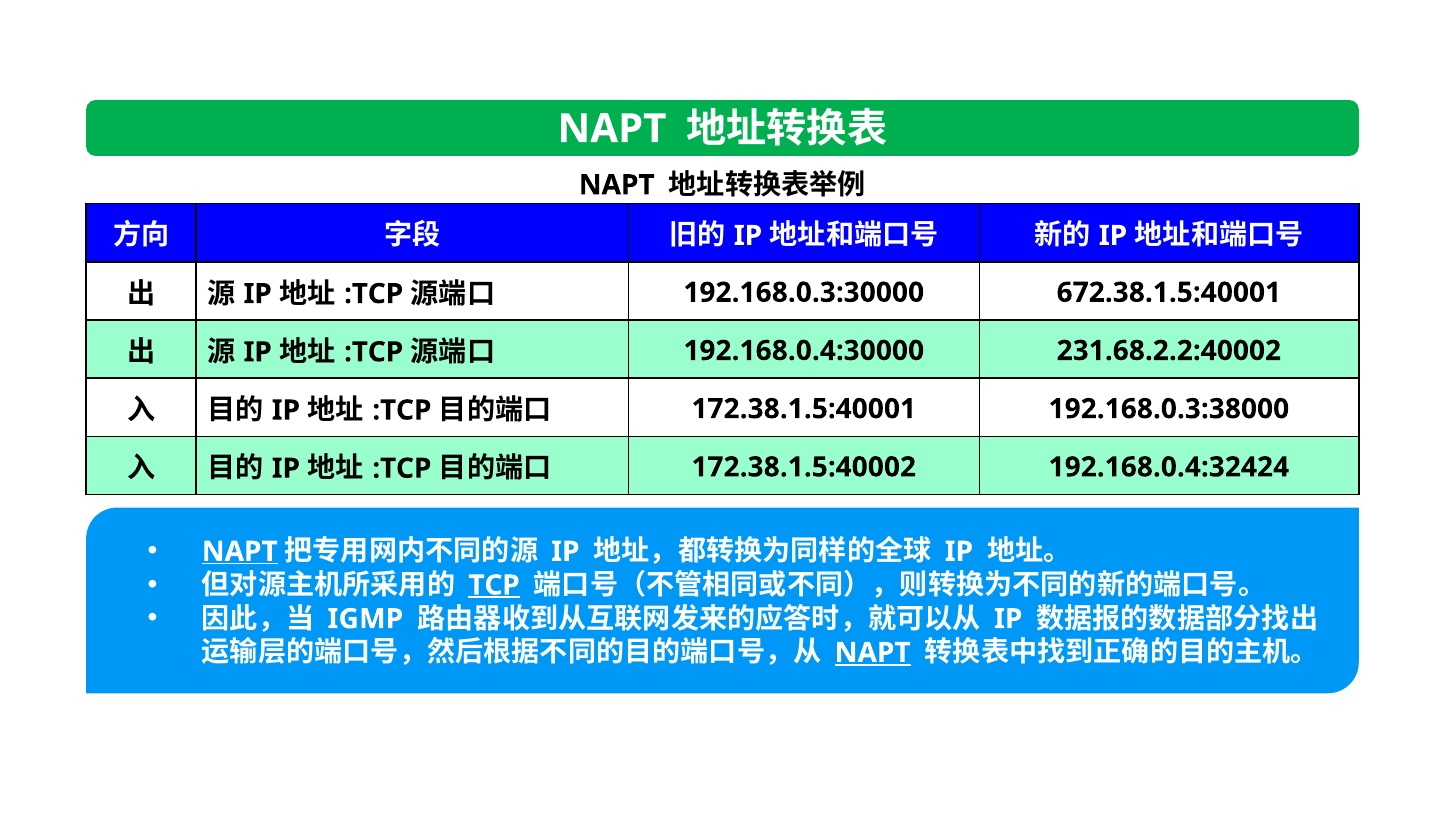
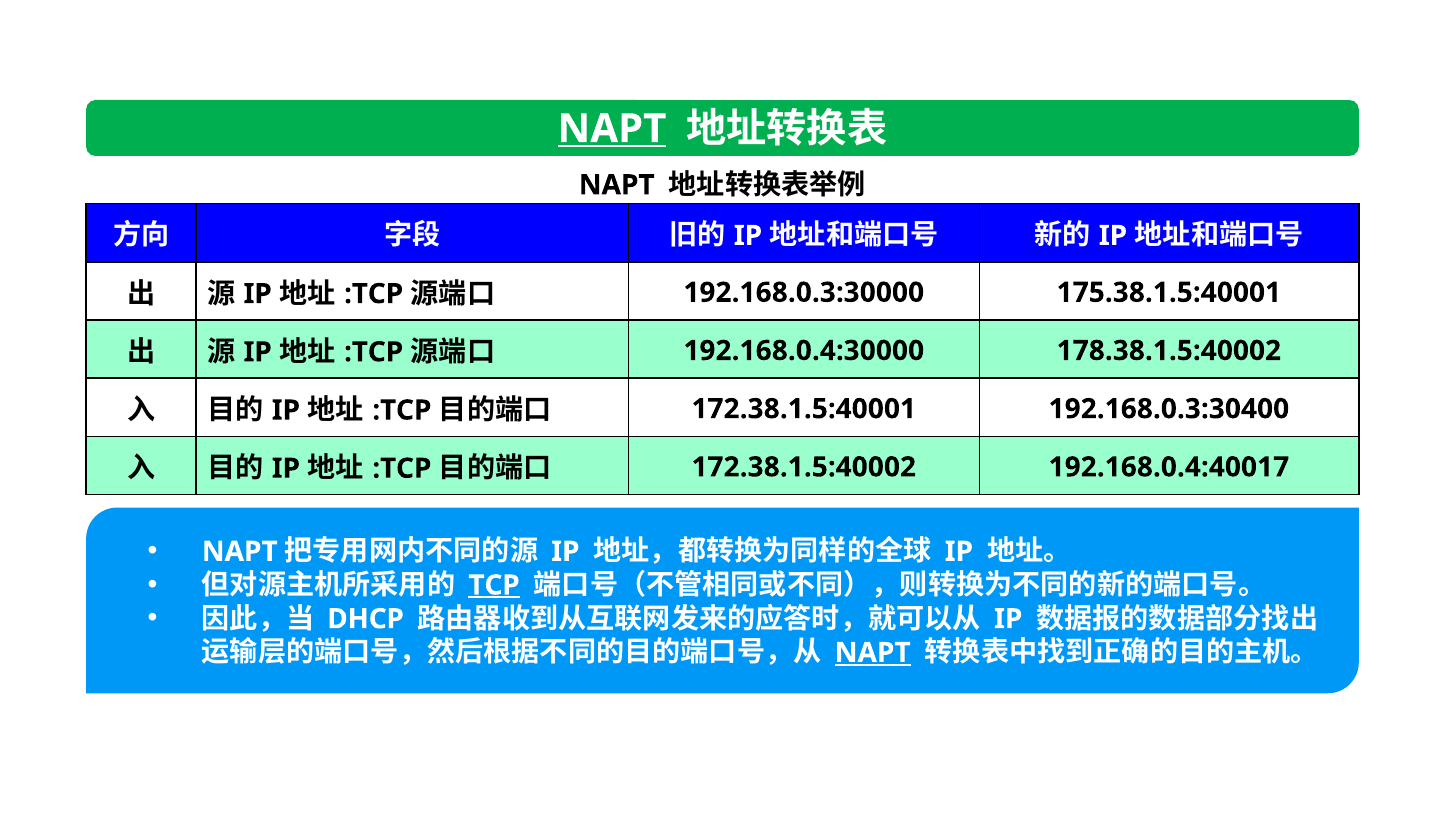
NAPT underline: none -> present (612, 129)
672.38.1.5:40001: 672.38.1.5:40001 -> 175.38.1.5:40001 (1169, 292)
231.68.2.2:40002: 231.68.2.2:40002 -> 178.38.1.5:40002 (1169, 351)
192.168.0.3:38000: 192.168.0.3:38000 -> 192.168.0.3:30400 (1169, 409)
192.168.0.4:32424: 192.168.0.4:32424 -> 192.168.0.4:40017 (1169, 467)
NAPT underline: present -> none (240, 551)
IGMP: IGMP -> DHCP (366, 619)
